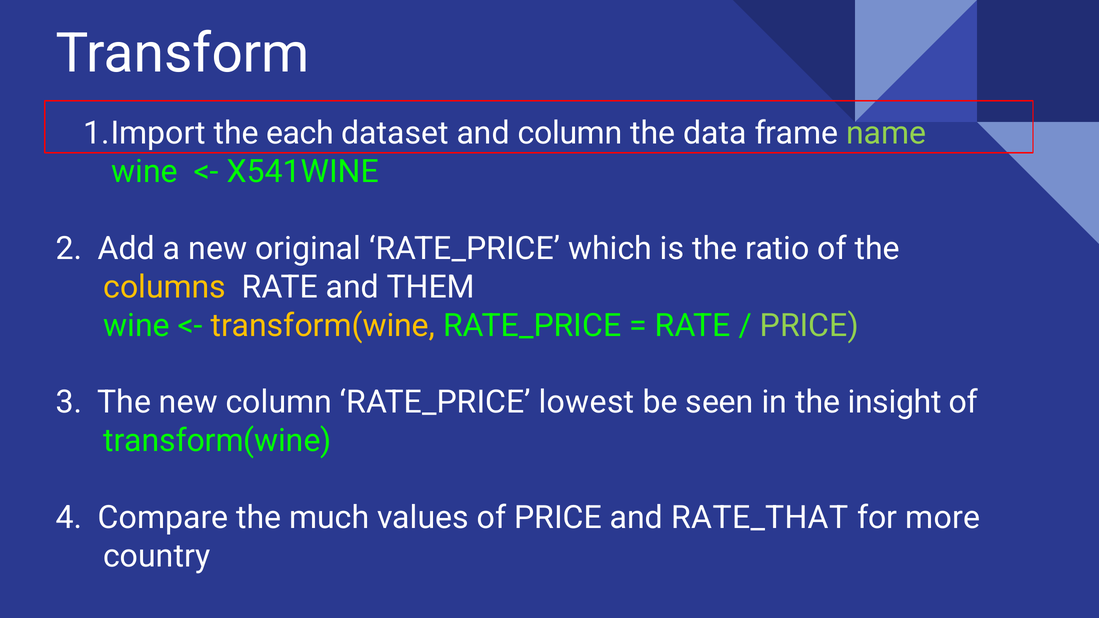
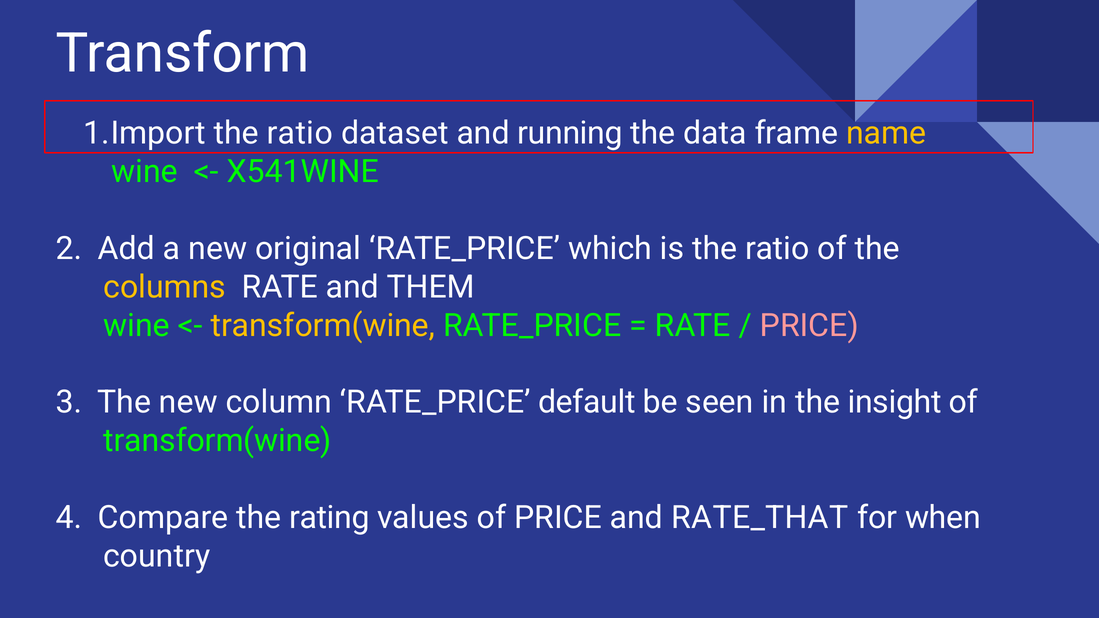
each: each -> ratio (300, 133)
and column: column -> running (570, 133)
name colour: light green -> yellow (886, 133)
PRICE colour: light green -> pink (809, 326)
lowest: lowest -> default (587, 403)
much: much -> rating (329, 518)
more: more -> when (943, 518)
